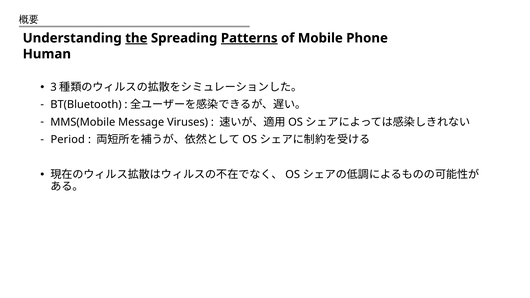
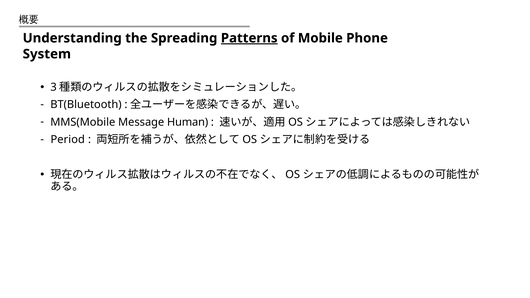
the underline: present -> none (136, 38)
Human: Human -> System (47, 54)
Viruses: Viruses -> Human (188, 122)
